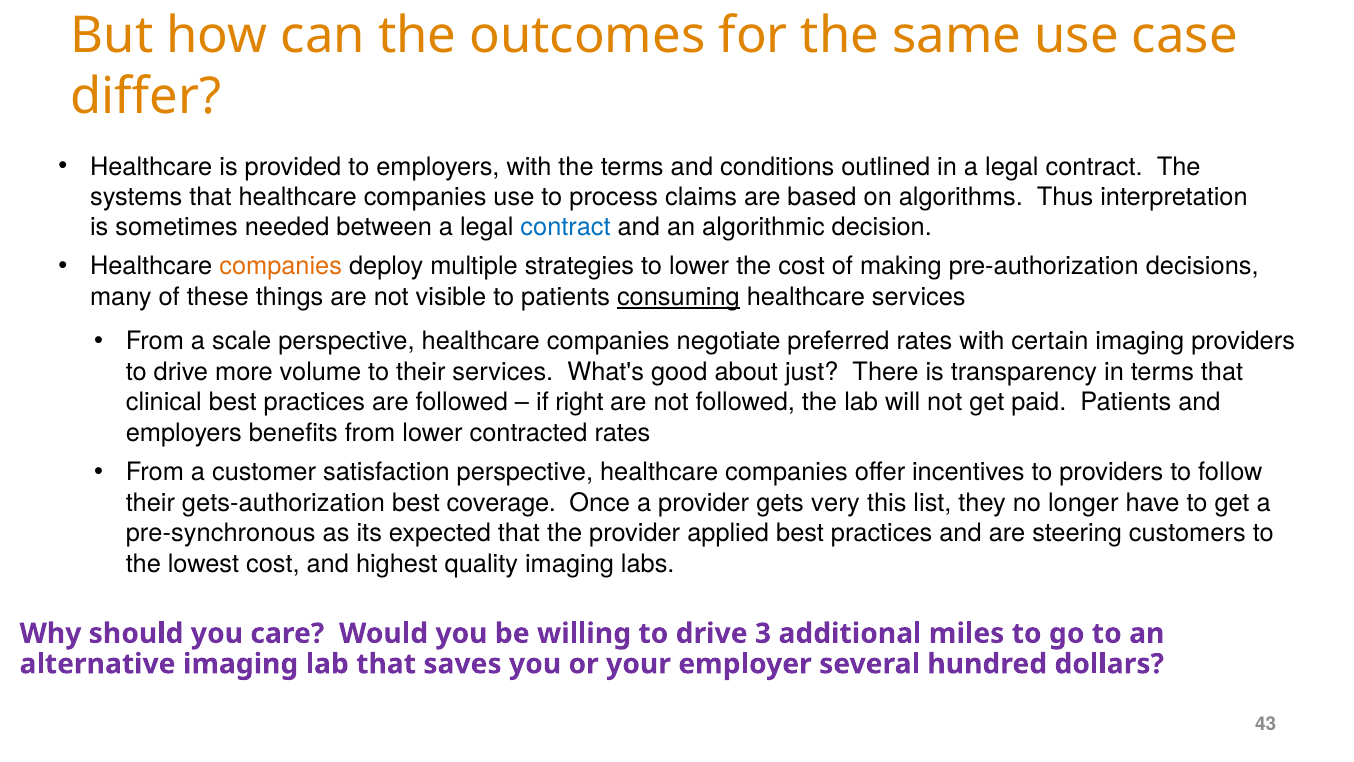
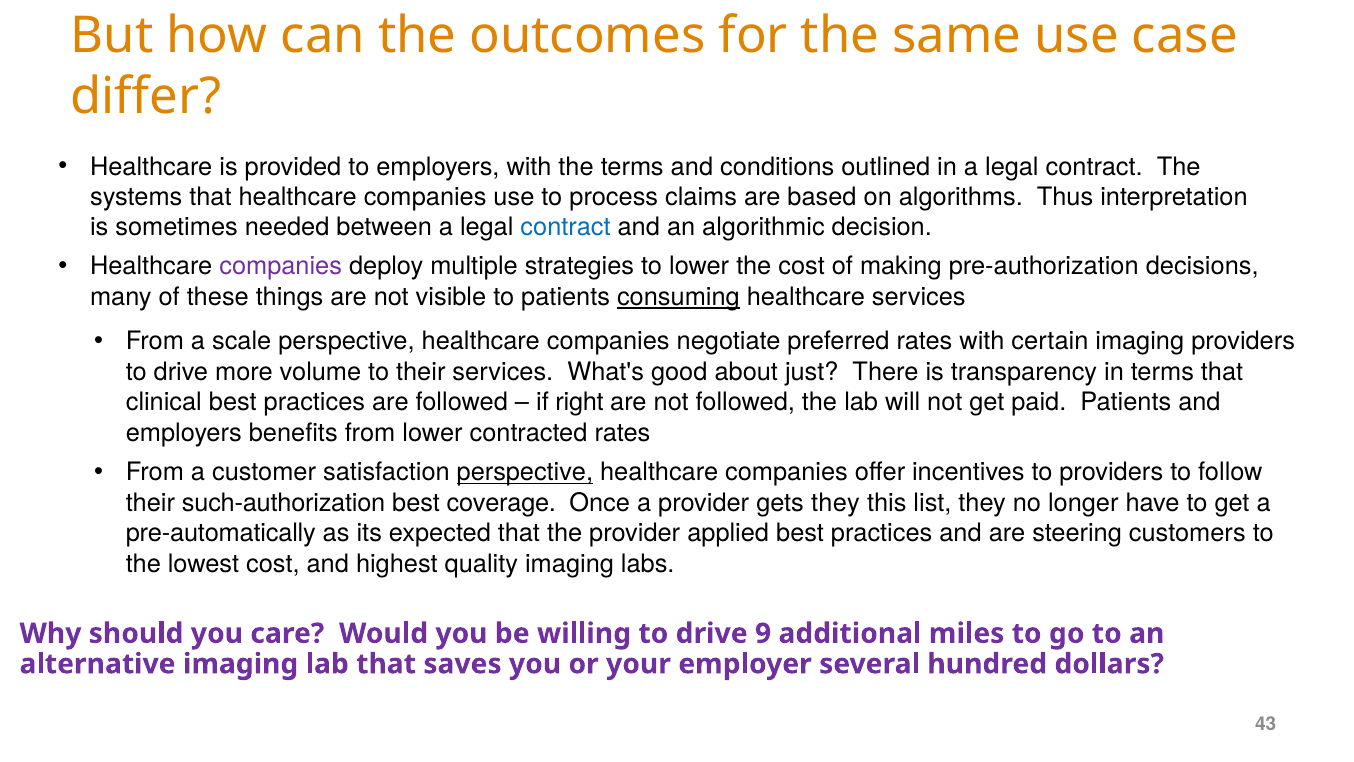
companies colour: orange -> purple (281, 266)
perspective underline: none -> present (525, 472)
gets-authorization: gets-authorization -> such-authorization (284, 503)
gets very: very -> they (835, 503)
pre-synchronous: pre-synchronous -> pre-automatically (221, 533)
3: 3 -> 9 (763, 633)
